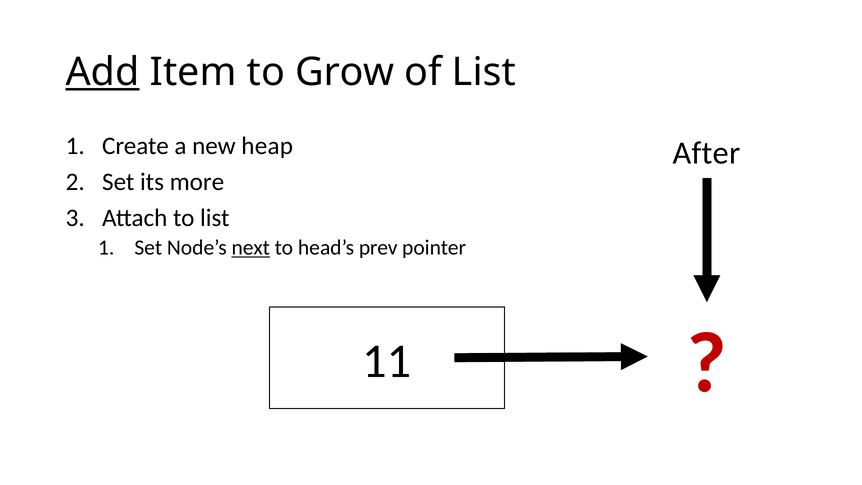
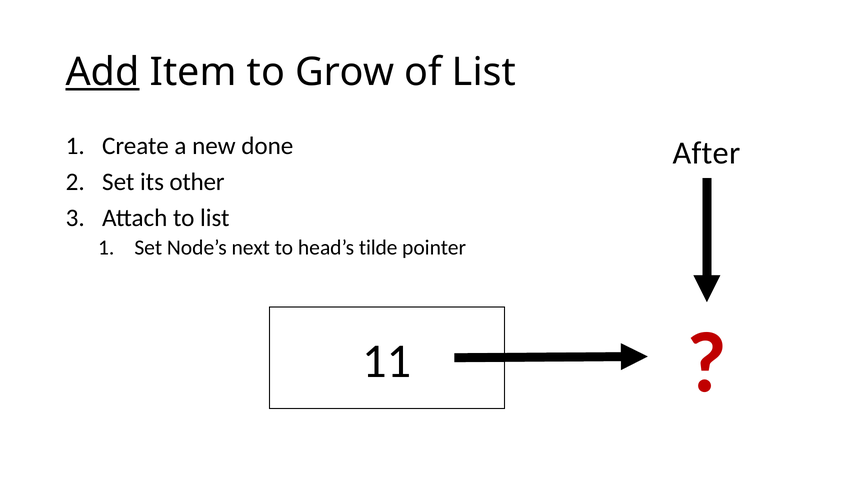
heap: heap -> done (267, 146)
more: more -> other (197, 182)
next underline: present -> none (251, 248)
prev: prev -> tilde (378, 248)
